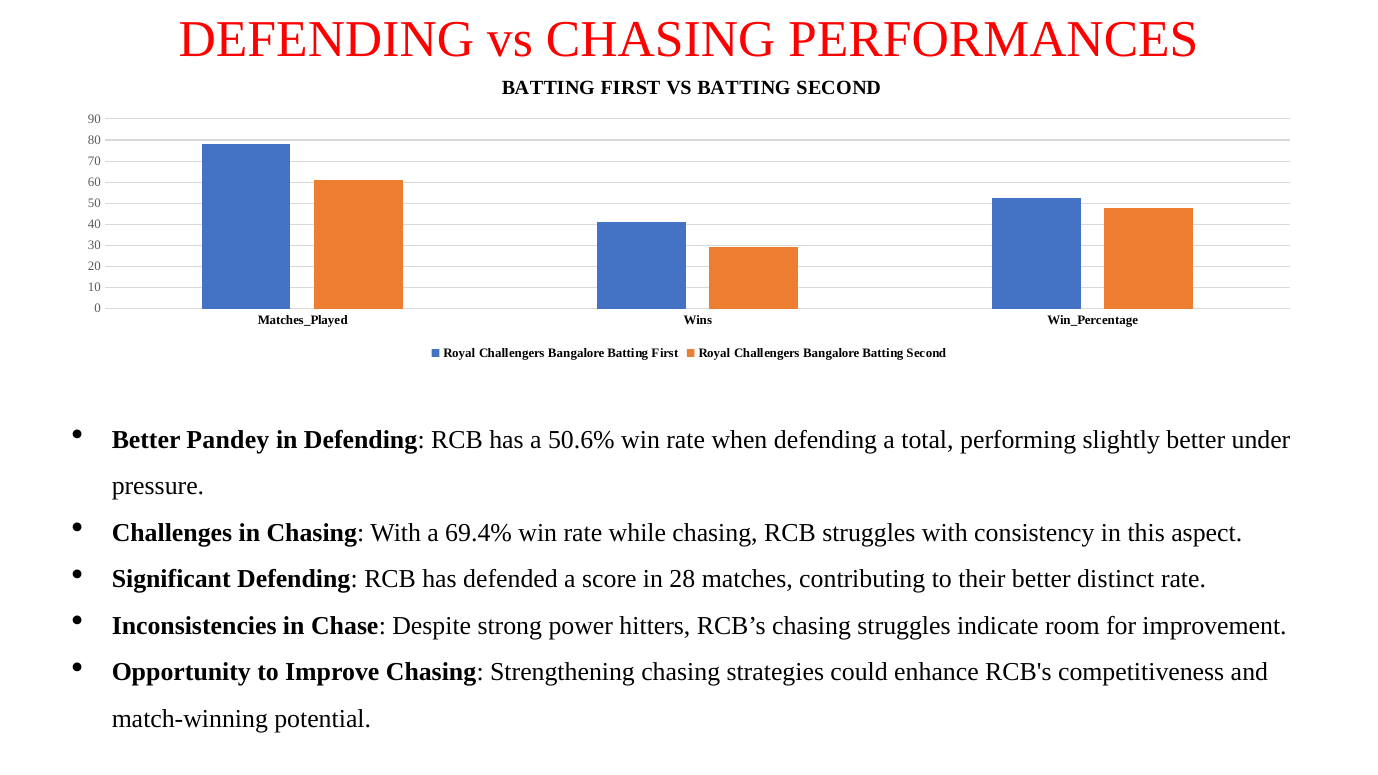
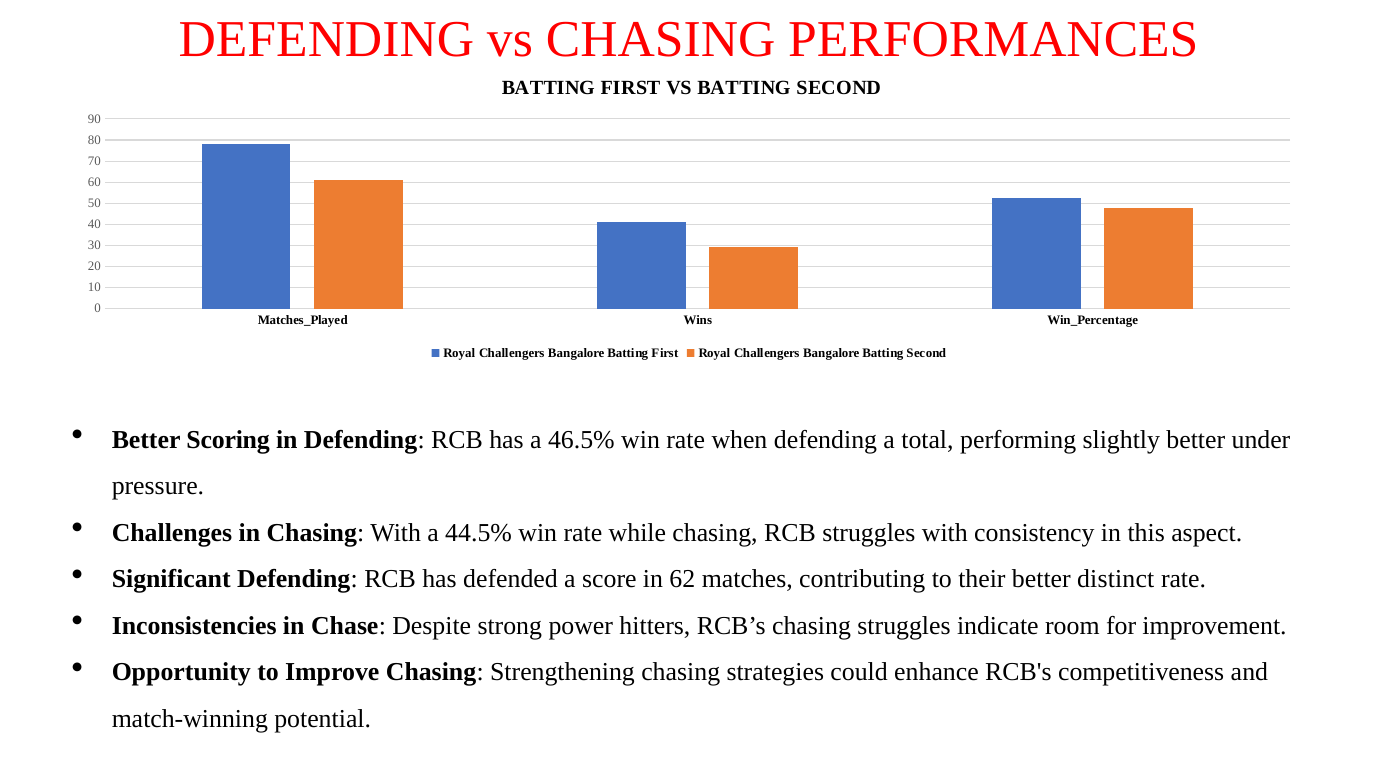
Pandey: Pandey -> Scoring (228, 440)
50.6%: 50.6% -> 46.5% (581, 440)
69.4%: 69.4% -> 44.5% (479, 533)
28: 28 -> 62 (682, 579)
